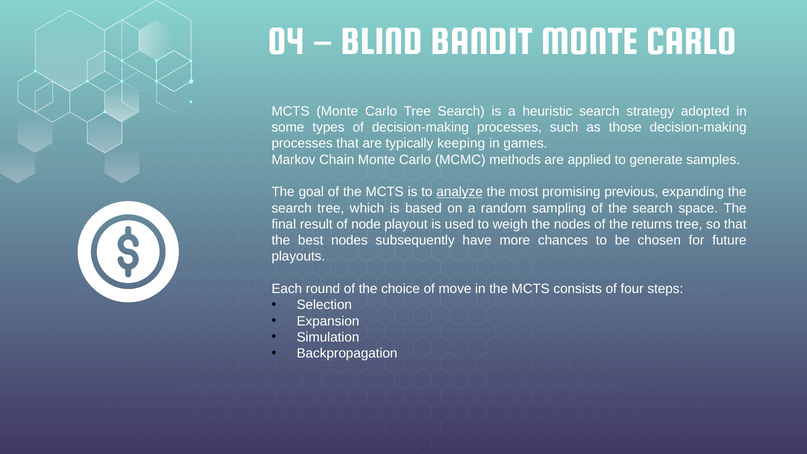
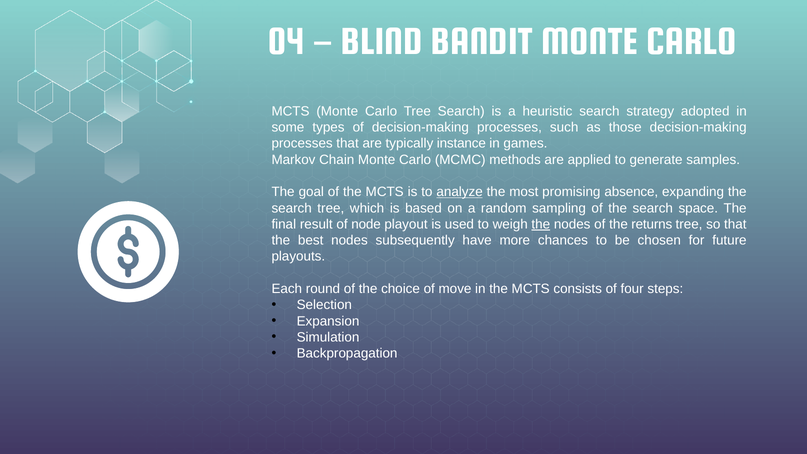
keeping: keeping -> instance (461, 143)
previous: previous -> absence (631, 192)
the underline: none -> present (541, 224)
